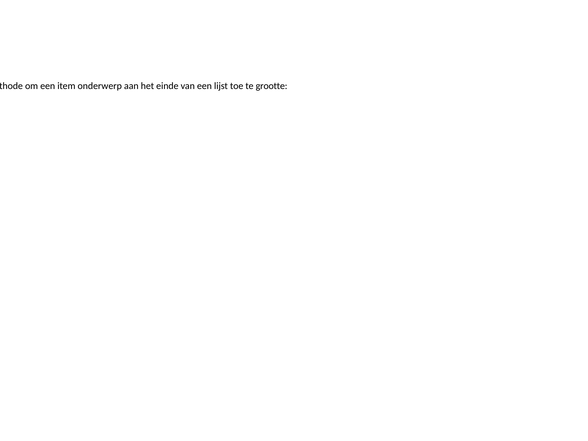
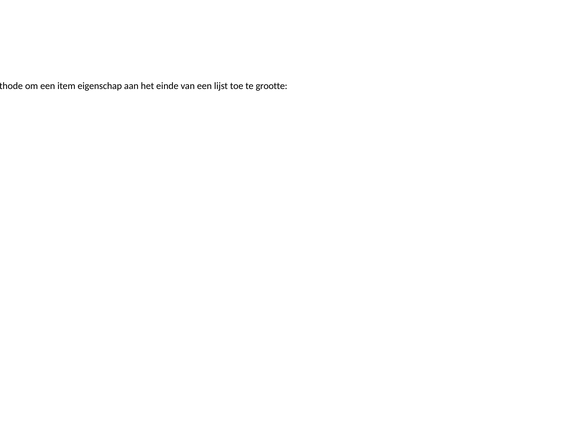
onderwerp: onderwerp -> eigenschap (100, 86)
